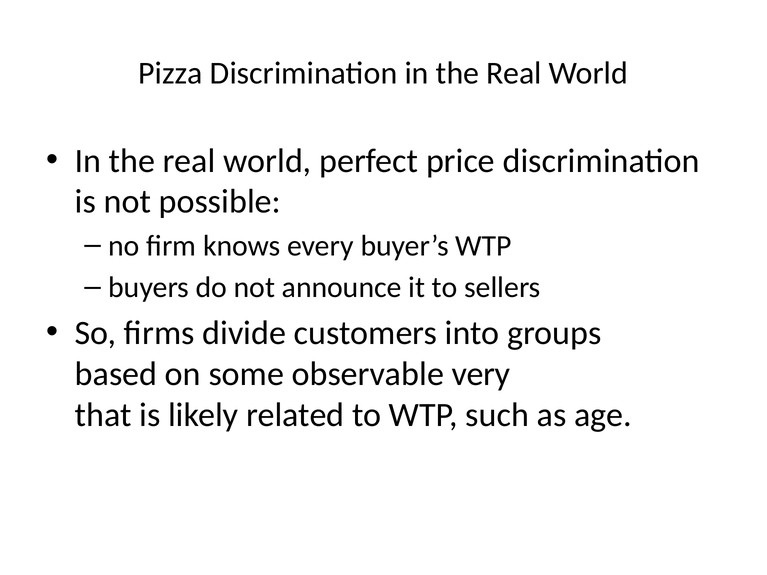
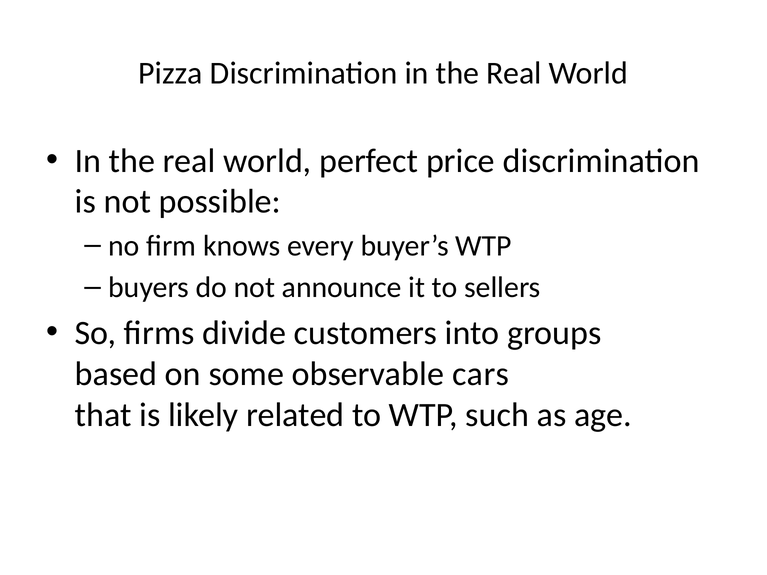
very: very -> cars (481, 374)
